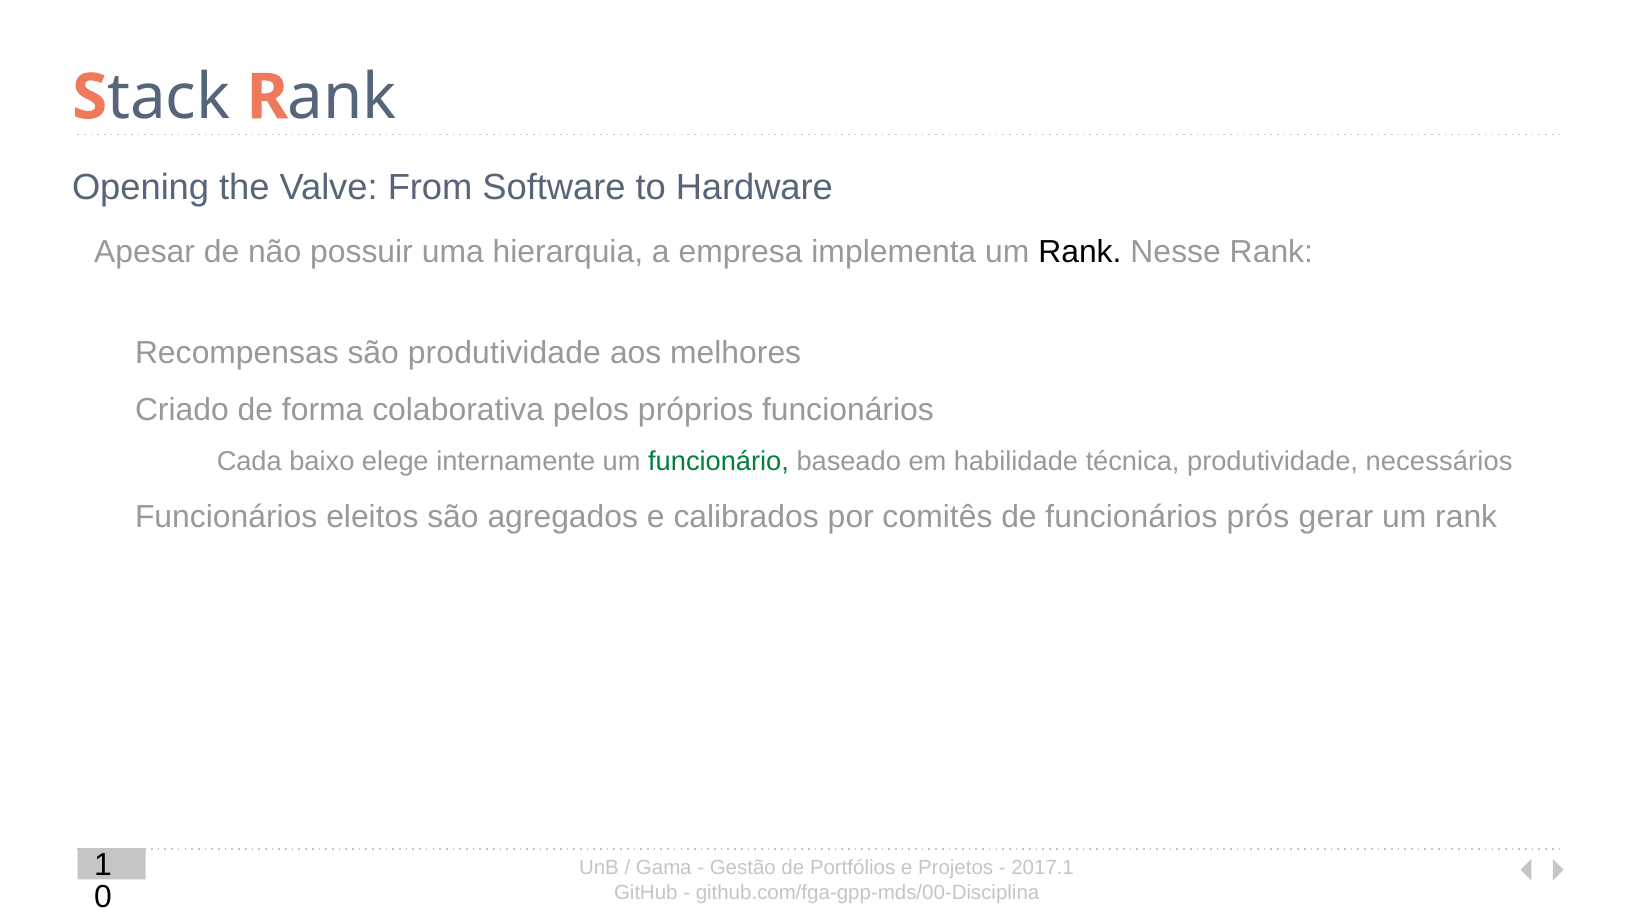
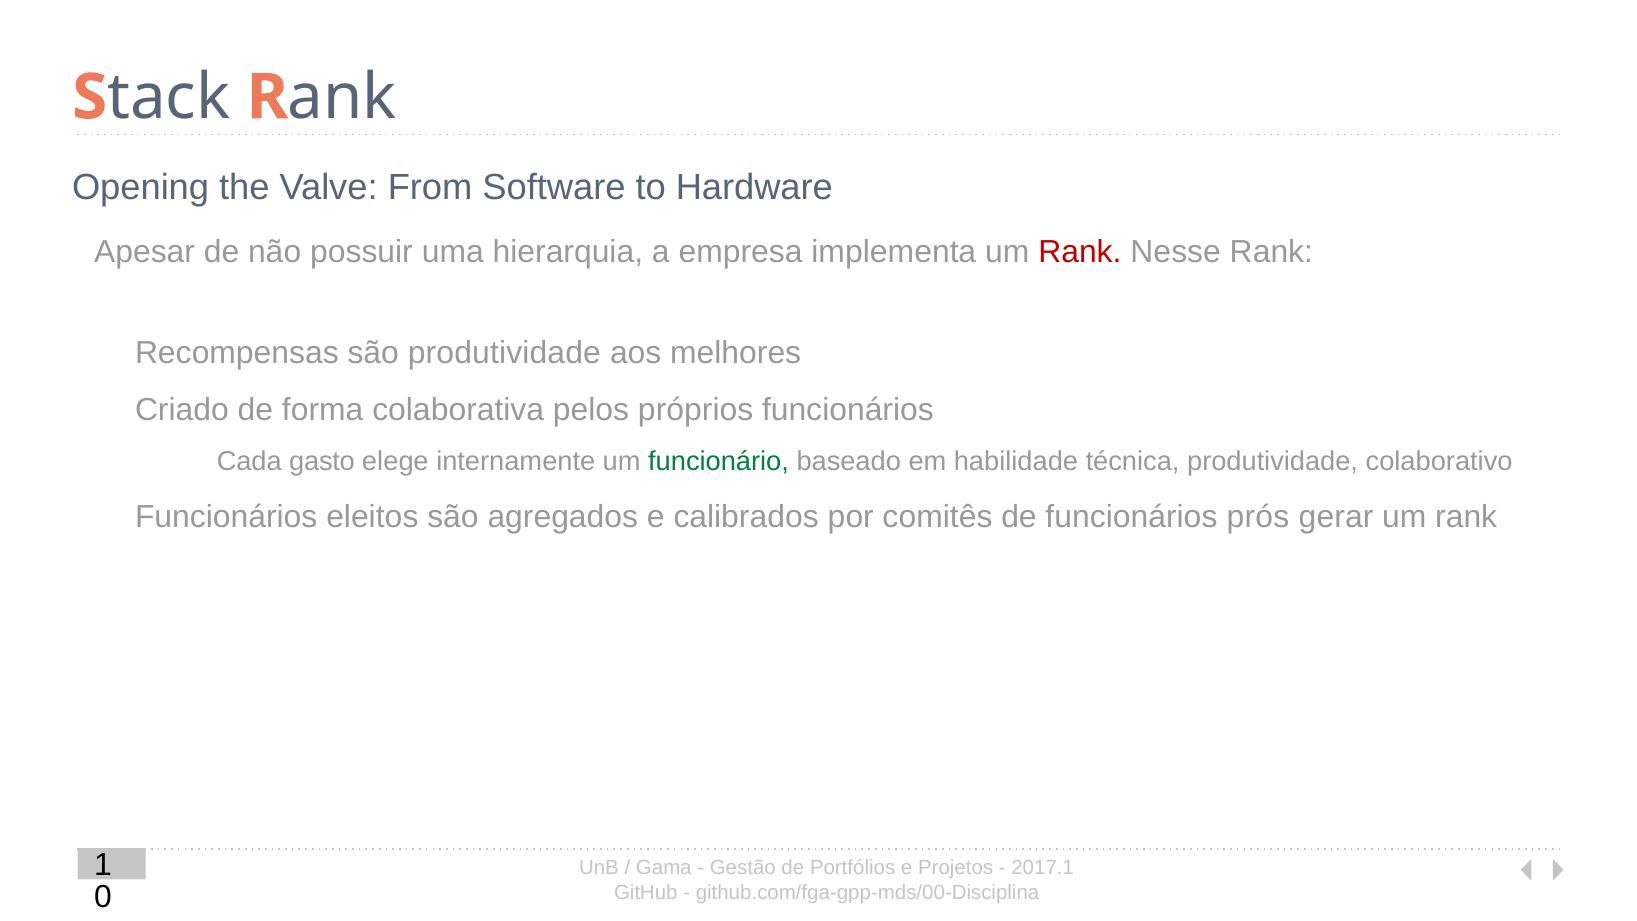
Rank colour: black -> red (1080, 252)
baixo: baixo -> gasto (322, 462)
necessários: necessários -> colaborativo (1439, 462)
